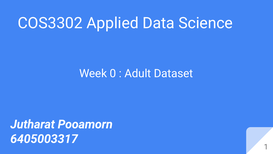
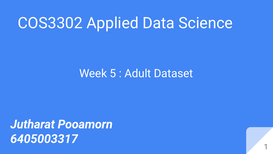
0: 0 -> 5 (113, 73)
